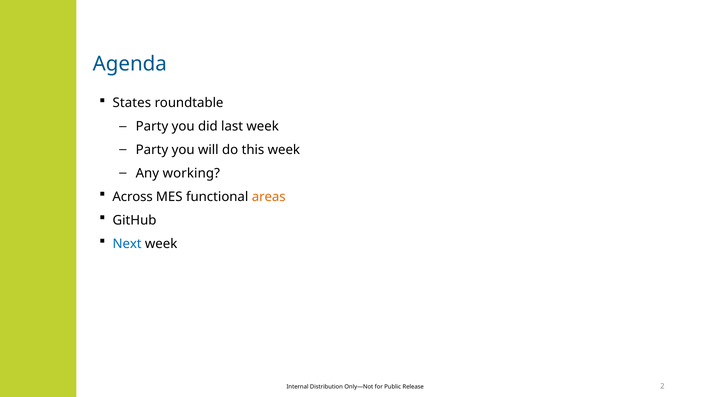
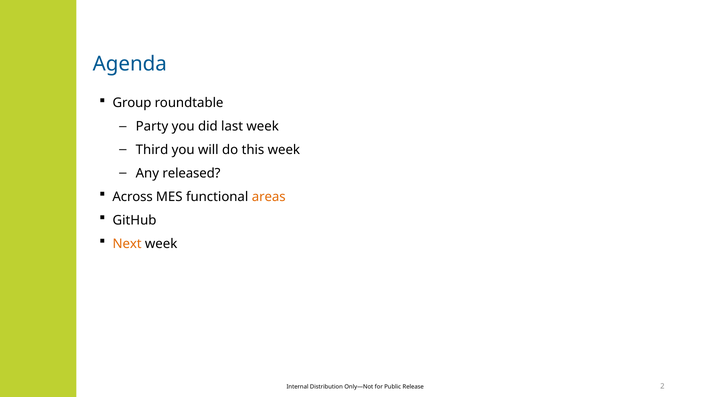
States: States -> Group (132, 103)
Party: Party -> Third (152, 150)
working: working -> released (191, 173)
Next colour: blue -> orange (127, 243)
